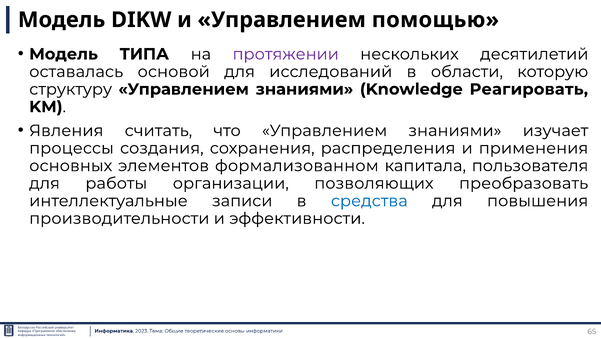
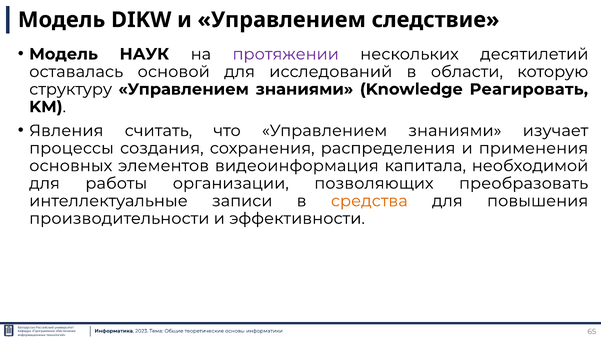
помощью: помощью -> следствие (436, 20)
ТИПА: ТИПА -> НАУК (144, 54)
формализованном: формализованном -> видеоинформация (297, 166)
пользователя: пользователя -> необходимой (530, 166)
средства colour: blue -> orange (369, 201)
